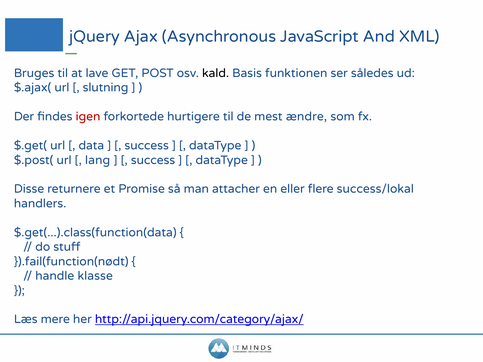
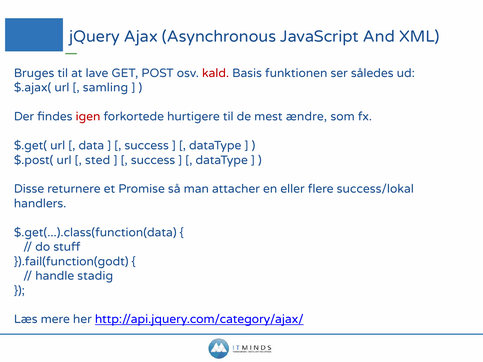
kald colour: black -> red (216, 73)
slutning: slutning -> samling (105, 88)
lang: lang -> sted (98, 160)
}).fail(function(nødt: }).fail(function(nødt -> }).fail(function(godt (71, 262)
klasse: klasse -> stadig (95, 276)
